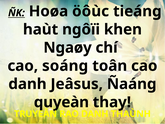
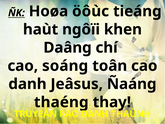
Ngaøy: Ngaøy -> Daâng (68, 48)
quyeàn: quyeàn -> thaéng (61, 102)
